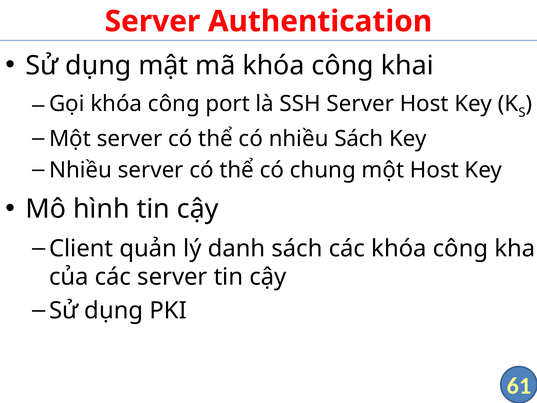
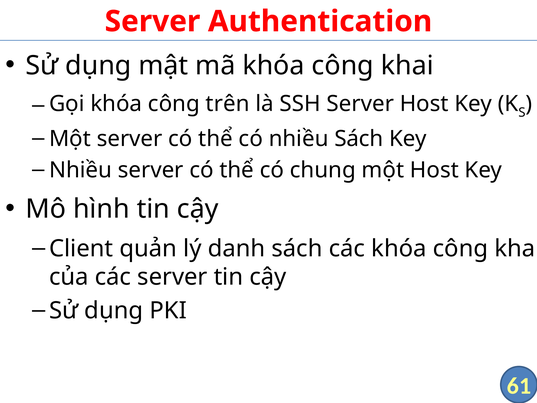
port: port -> trên (228, 104)
